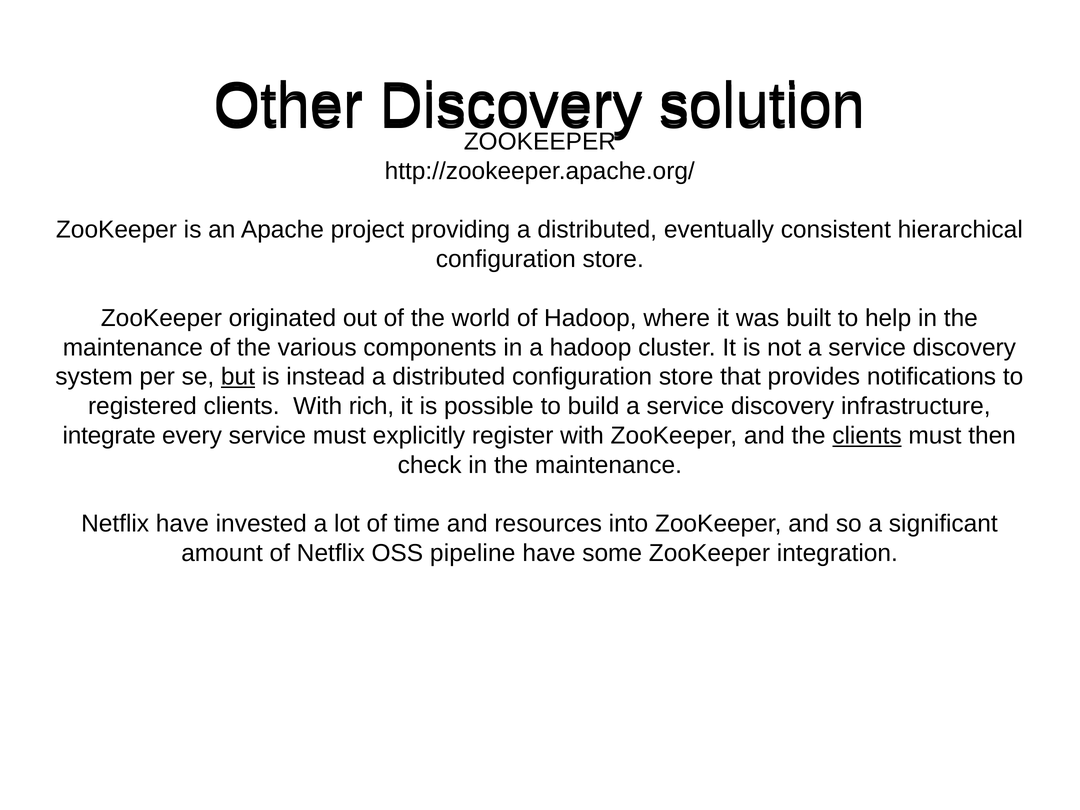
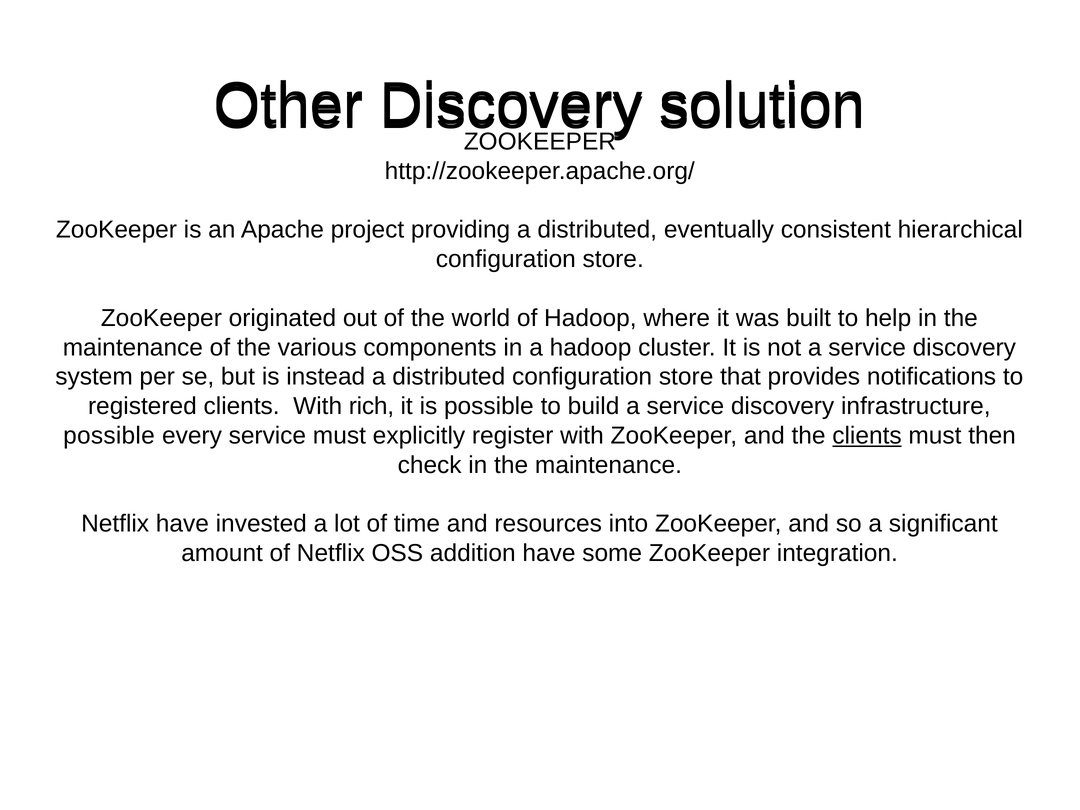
but underline: present -> none (238, 377)
integrate: integrate -> possible (109, 436)
pipeline: pipeline -> addition (473, 553)
